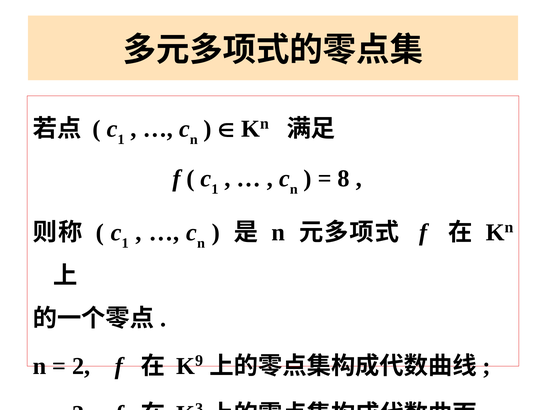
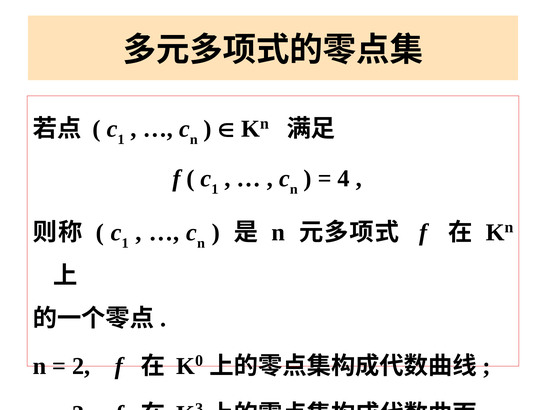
8: 8 -> 4 (344, 178)
9: 9 -> 0 (199, 360)
